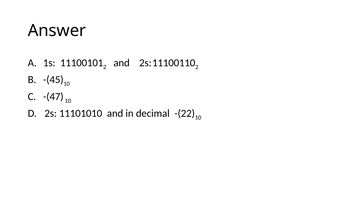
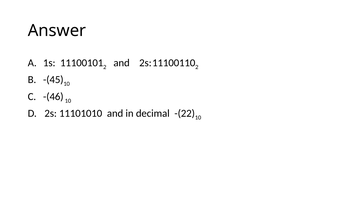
-(47: -(47 -> -(46 (53, 96)
